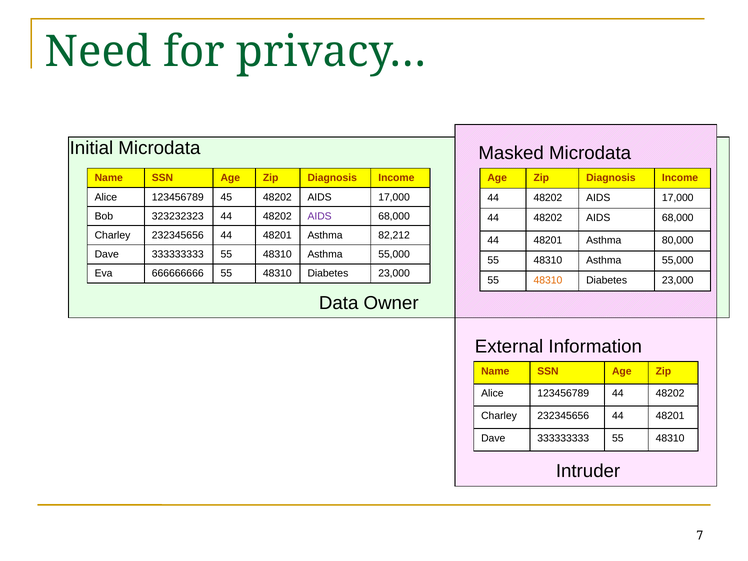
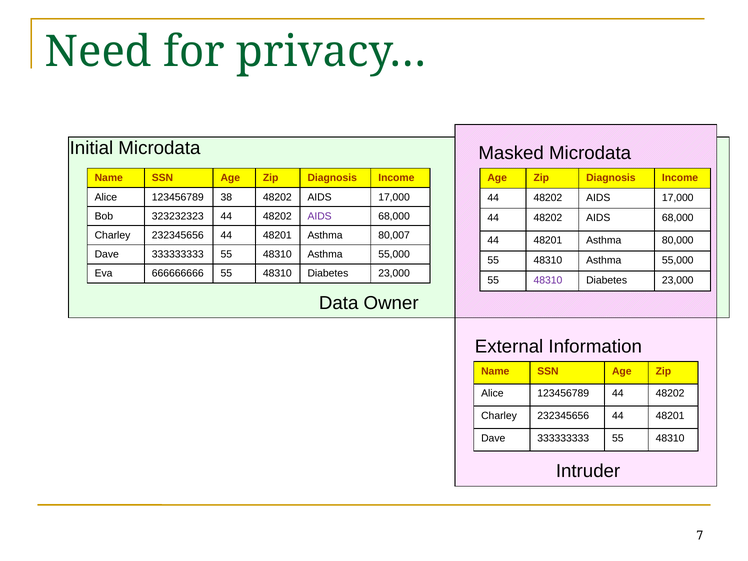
45: 45 -> 38 (226, 197)
82,212: 82,212 -> 80,007 (394, 235)
48310 colour: orange -> purple (548, 281)
